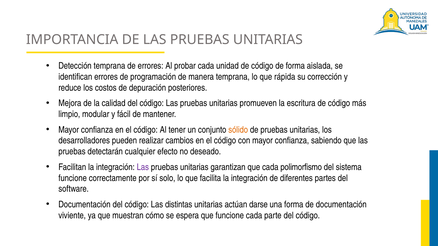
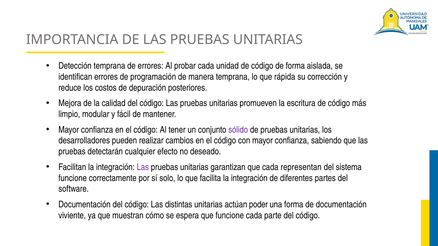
sólido colour: orange -> purple (238, 130)
polimorfismo: polimorfismo -> representan (301, 167)
darse: darse -> poder (258, 205)
